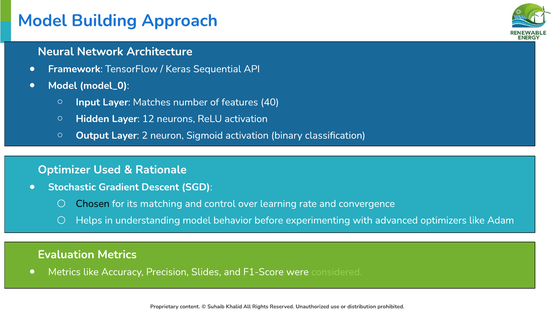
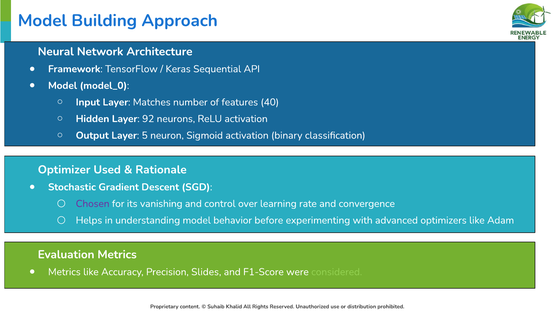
12: 12 -> 92 (148, 119)
2: 2 -> 5 (145, 136)
Chosen colour: black -> purple (93, 204)
matching: matching -> vanishing (161, 204)
